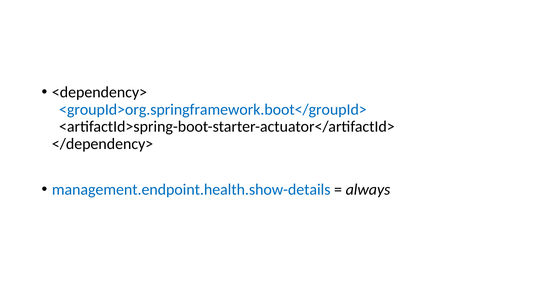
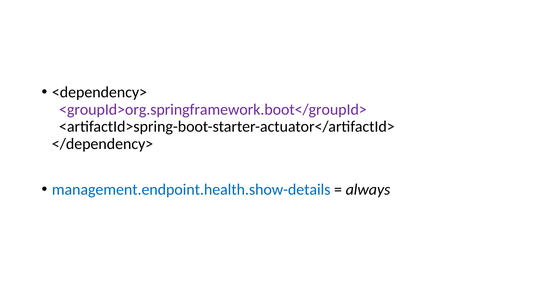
<groupId>org.springframework.boot</groupId> colour: blue -> purple (213, 110)
